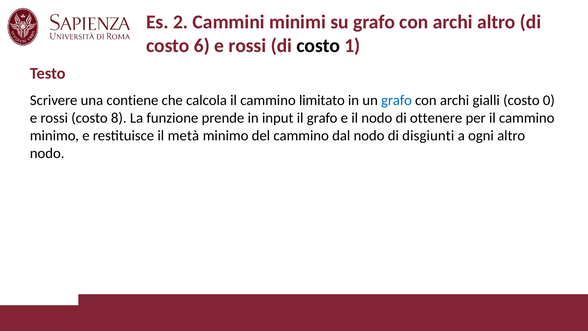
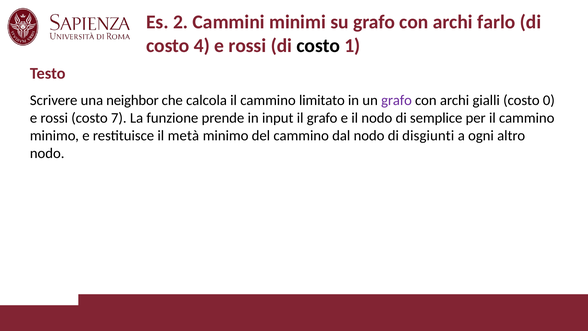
archi altro: altro -> farlo (496, 22)
6: 6 -> 4 (202, 46)
contiene: contiene -> neighbor (132, 100)
grafo colour: blue -> purple (397, 100)
8: 8 -> 7 (119, 118)
ottenere: ottenere -> semplice (436, 118)
